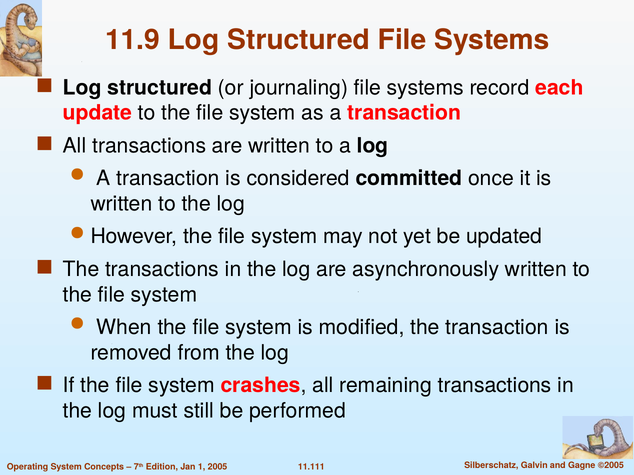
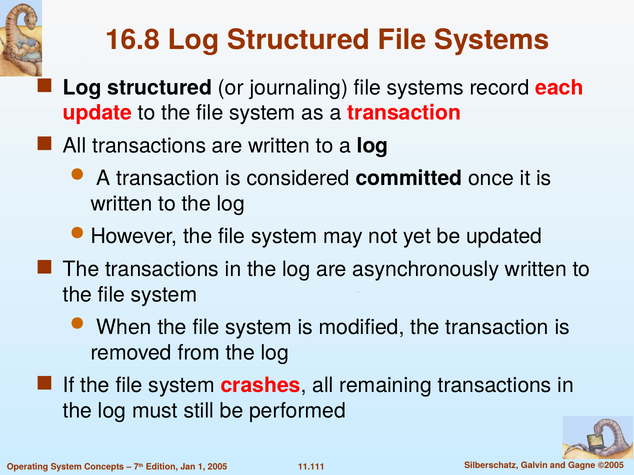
11.9: 11.9 -> 16.8 (133, 40)
